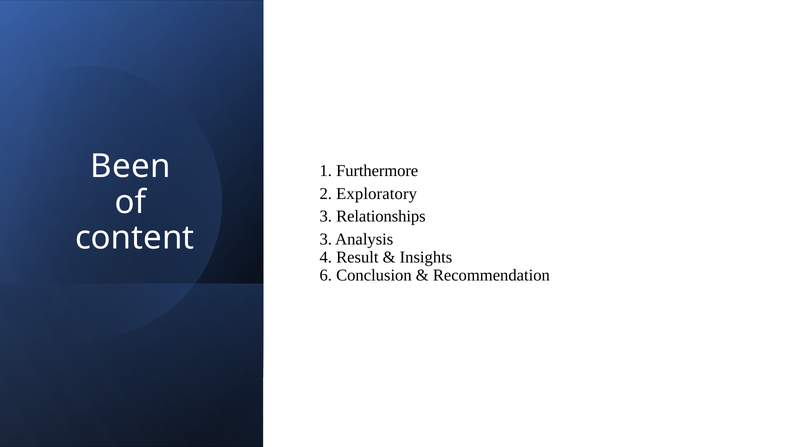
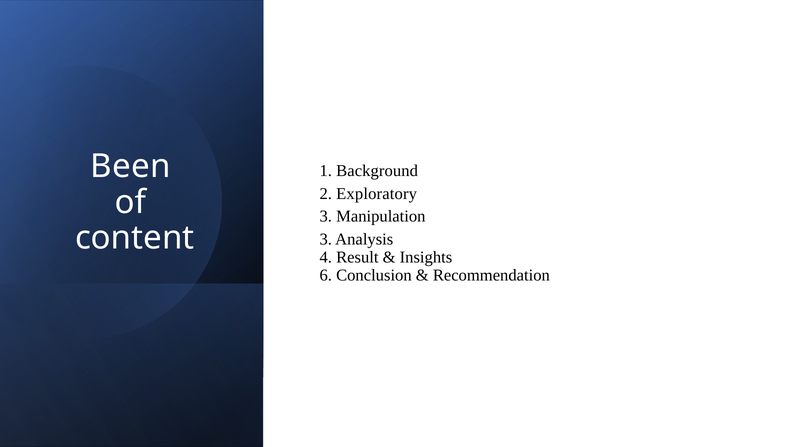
Furthermore: Furthermore -> Background (377, 171)
Relationships: Relationships -> Manipulation (381, 217)
